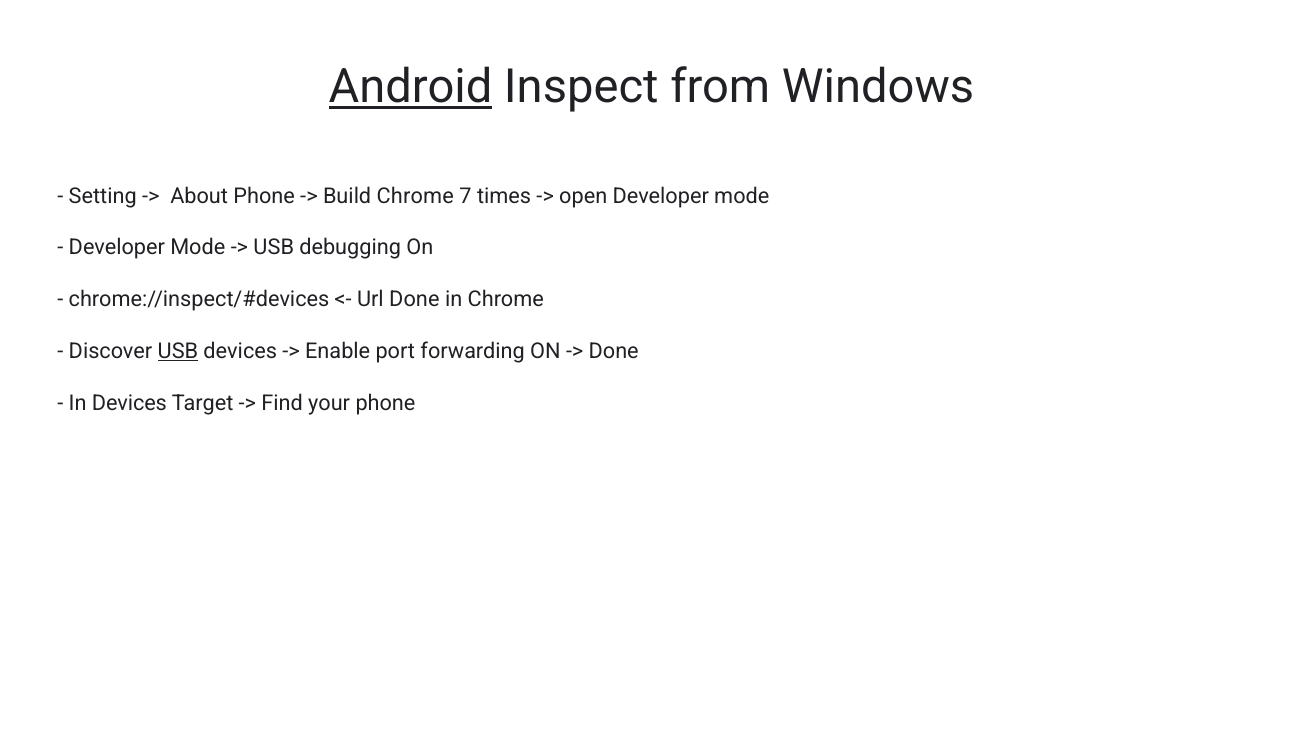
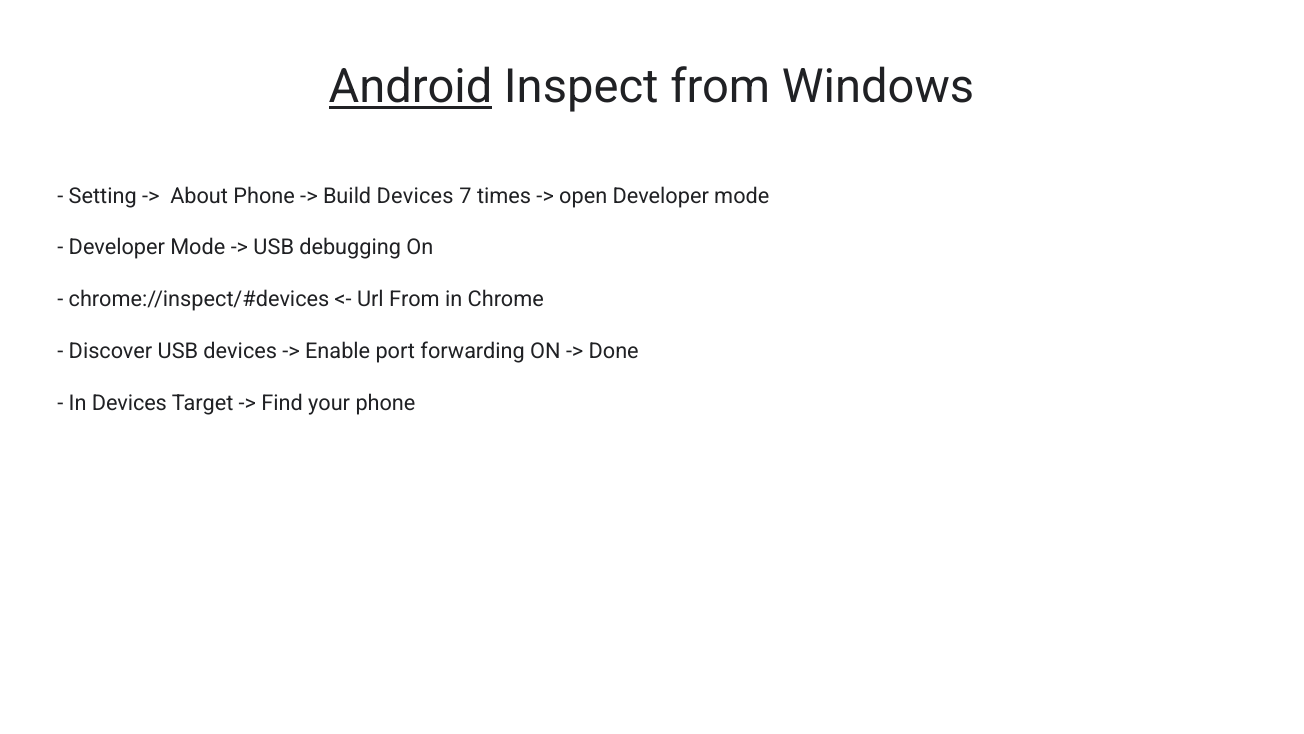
Build Chrome: Chrome -> Devices (415, 196)
Url Done: Done -> From (414, 299)
USB underline: present -> none (178, 351)
